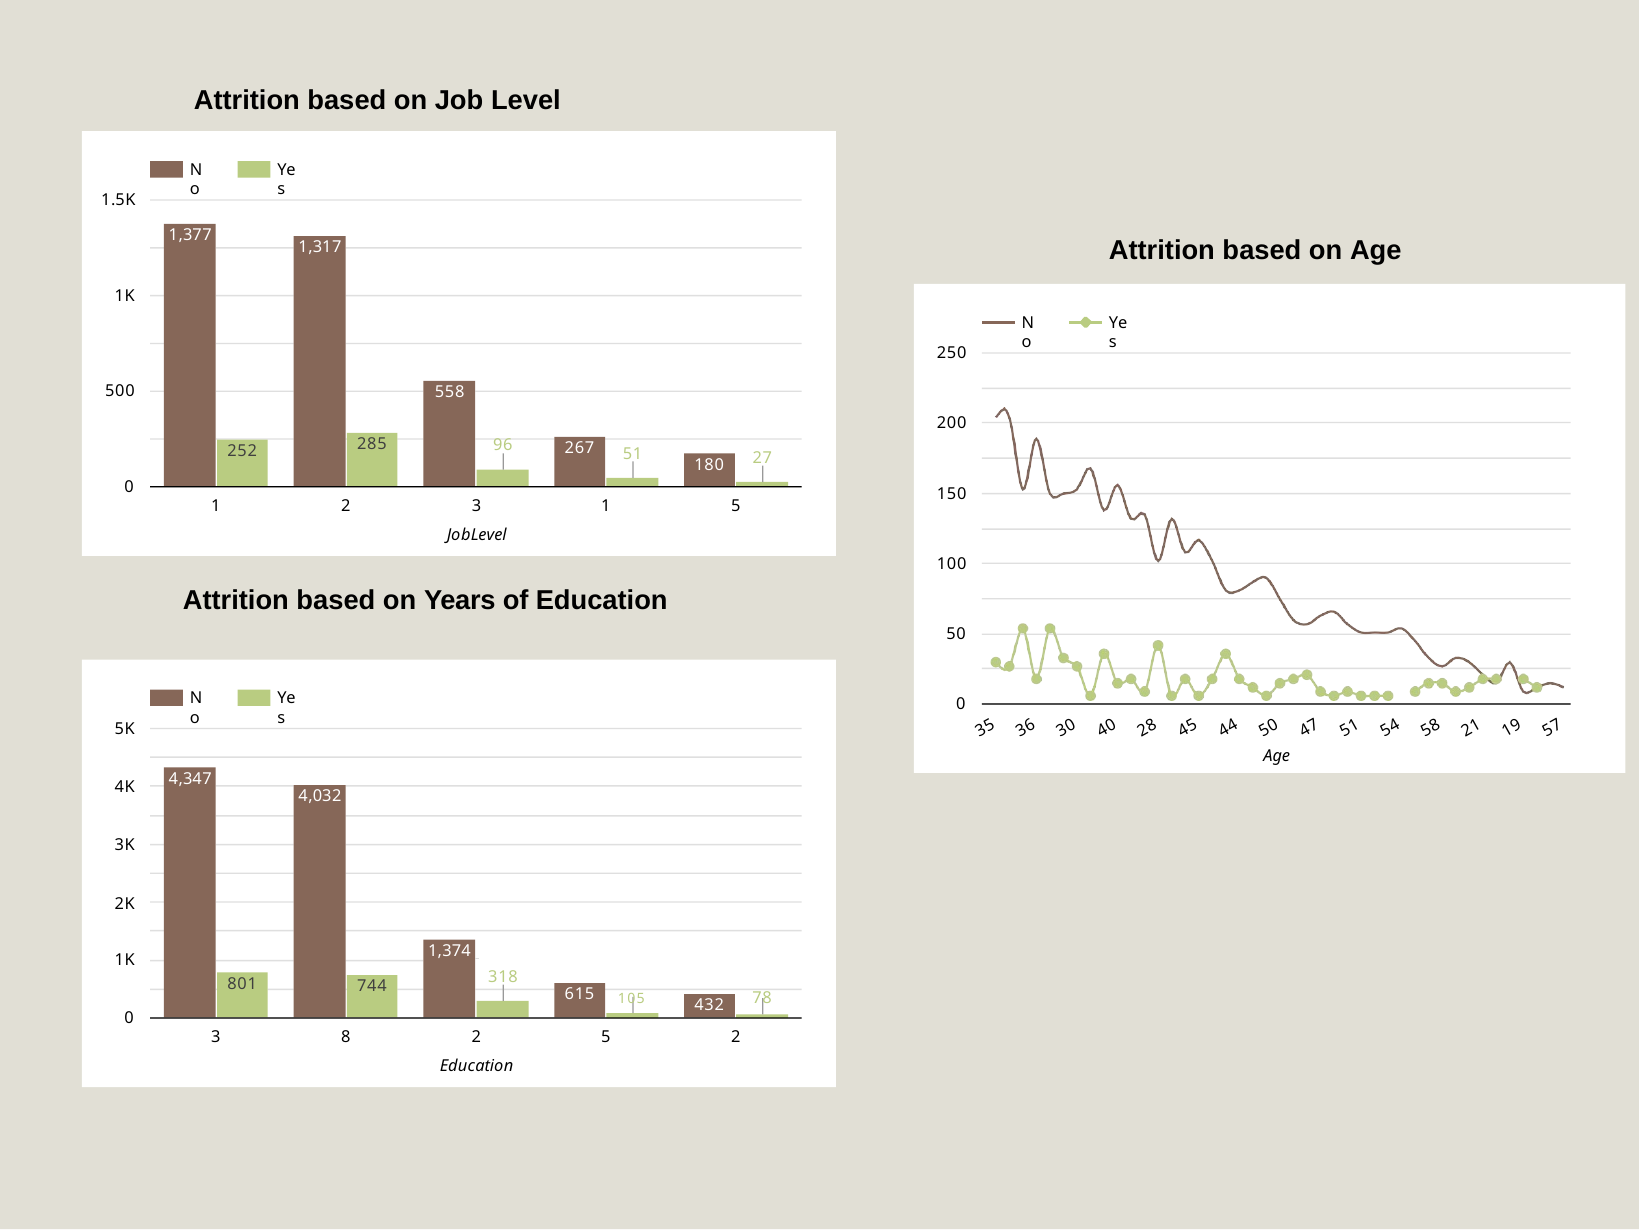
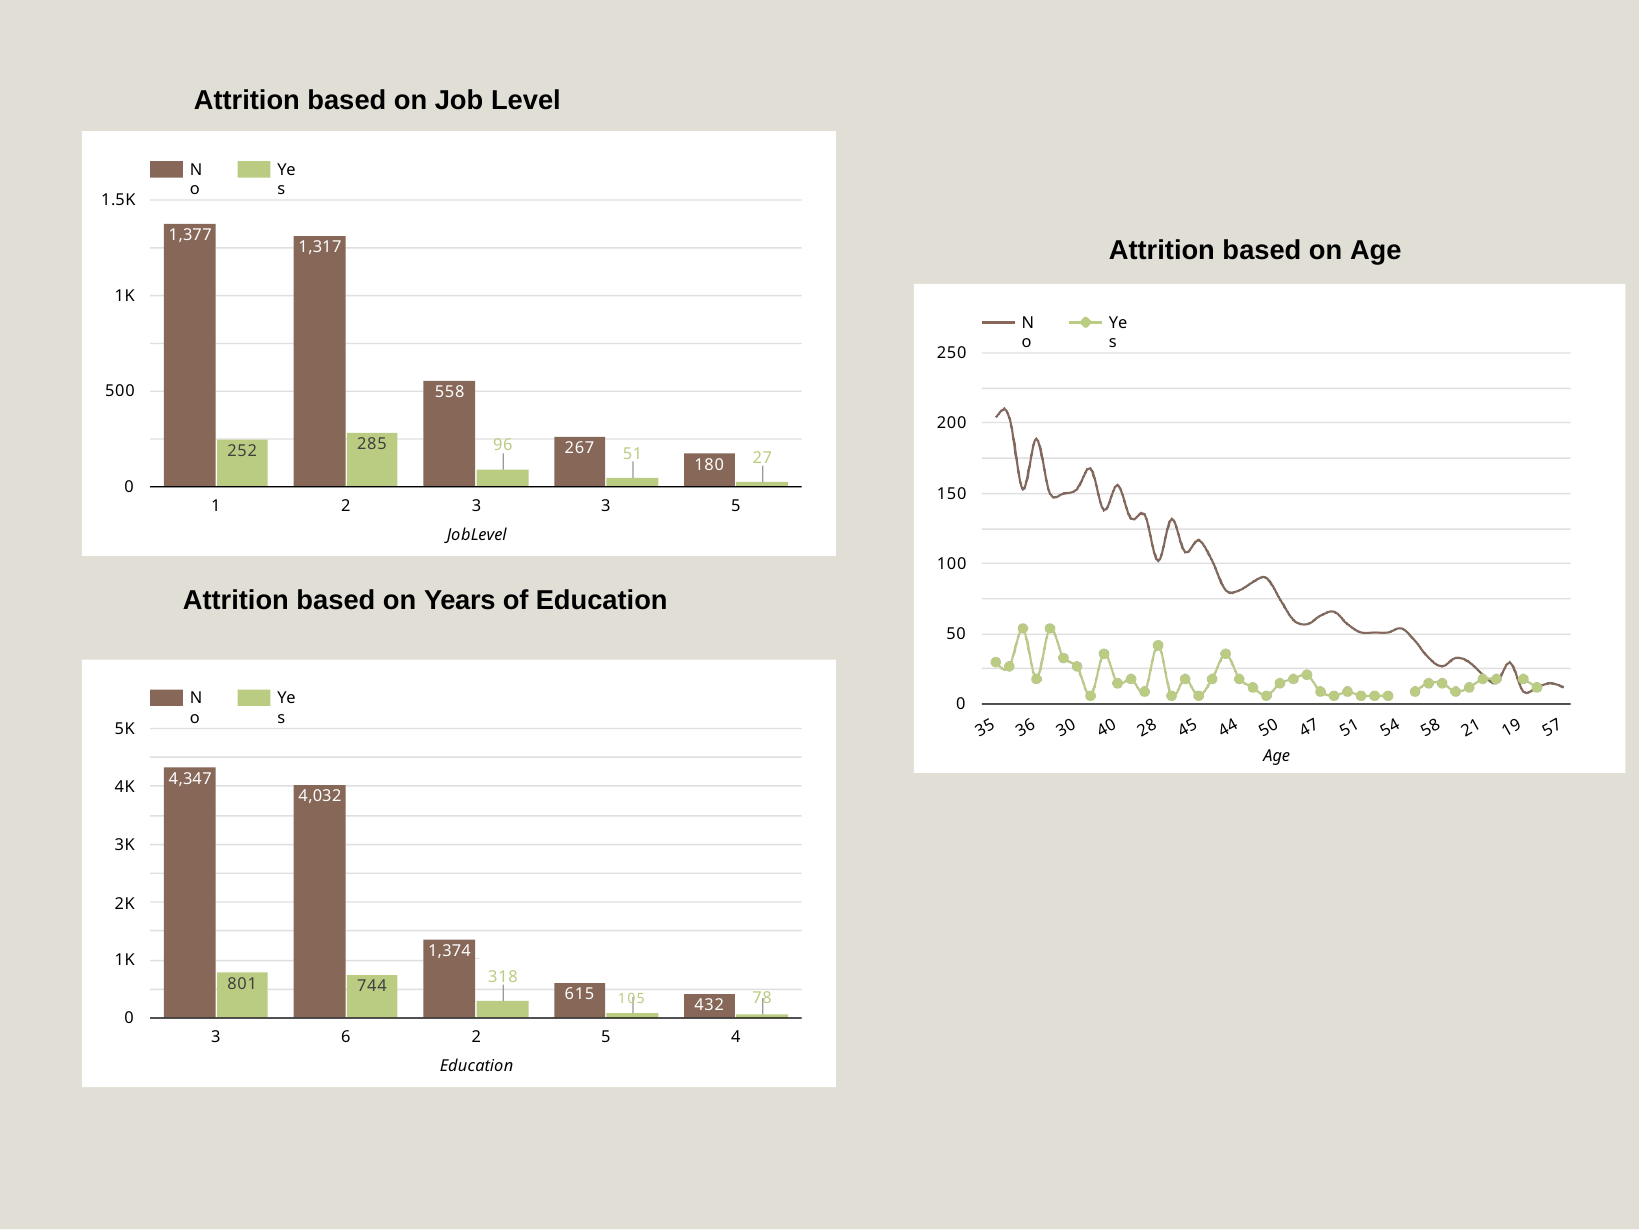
1 2 1: 1 -> 3 (606, 506)
8: 8 -> 6 (346, 1037)
2: 2 -> 4 (736, 1037)
